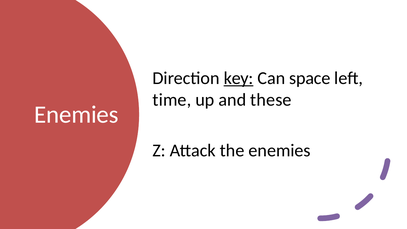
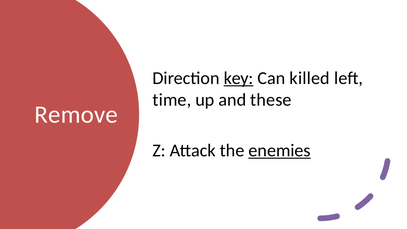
space: space -> killed (310, 78)
Enemies: Enemies -> Remove (76, 115)
enemies underline: none -> present (280, 150)
